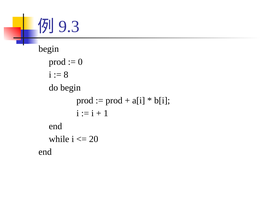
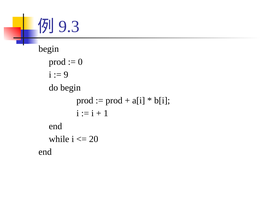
8: 8 -> 9 (66, 75)
